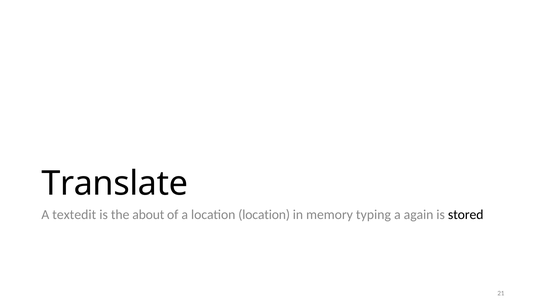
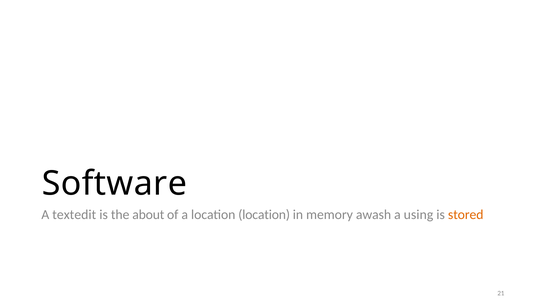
Translate: Translate -> Software (114, 184)
typing: typing -> awash (374, 215)
again: again -> using (419, 215)
stored colour: black -> orange (466, 215)
